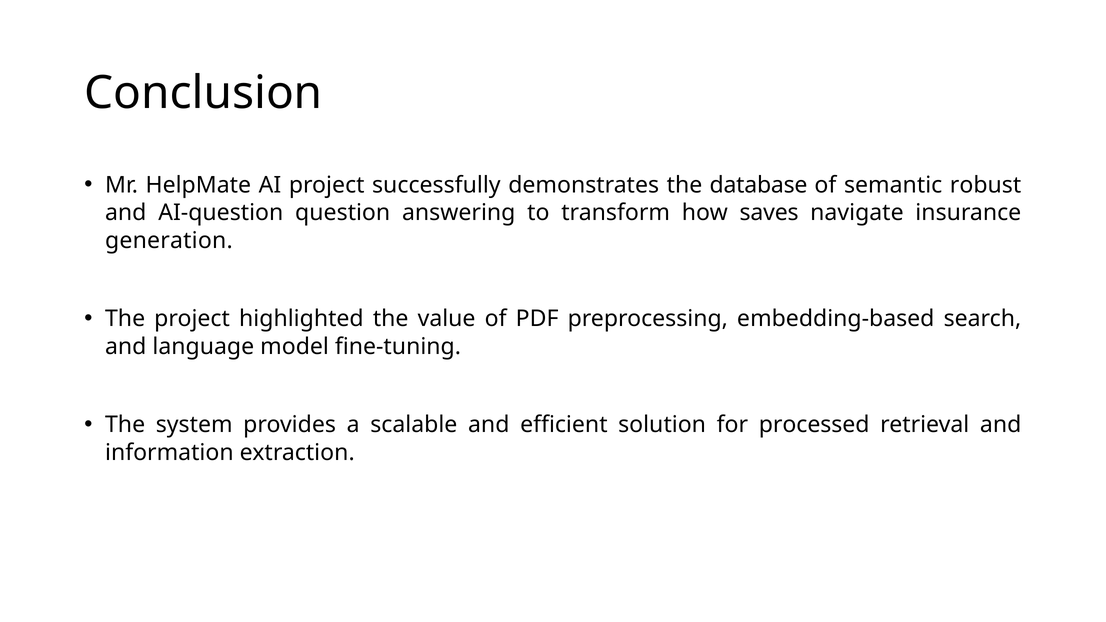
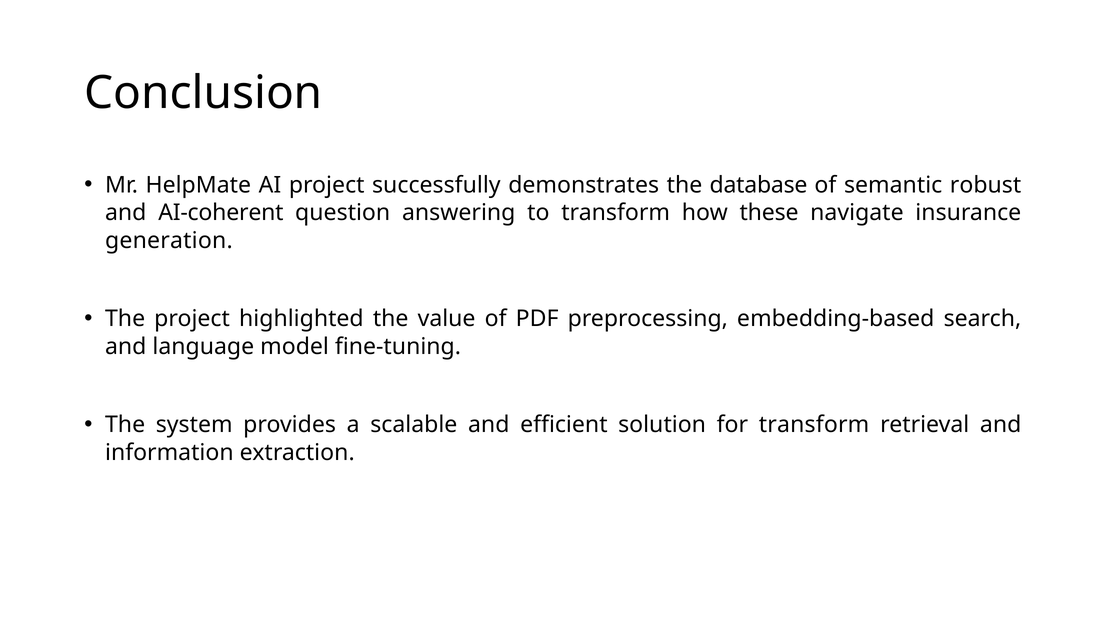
AI-question: AI-question -> AI-coherent (221, 213)
saves: saves -> these (769, 213)
for processed: processed -> transform (814, 425)
